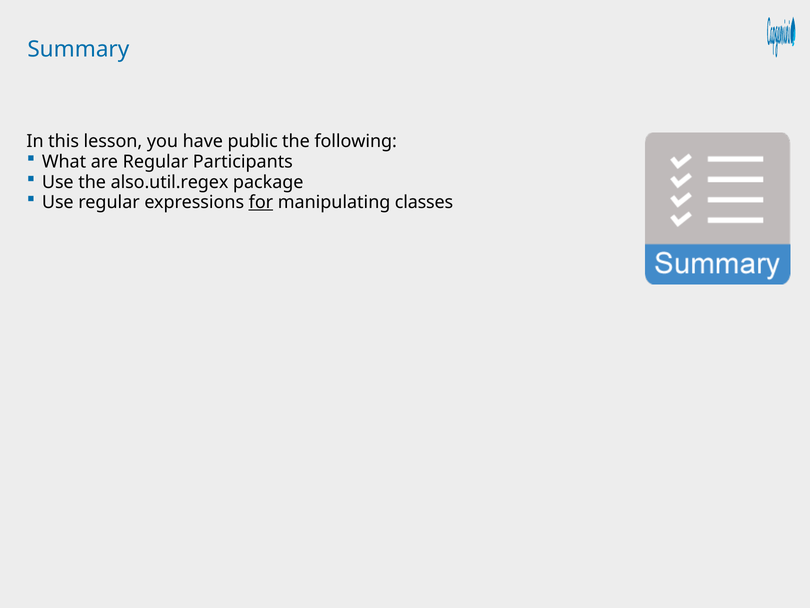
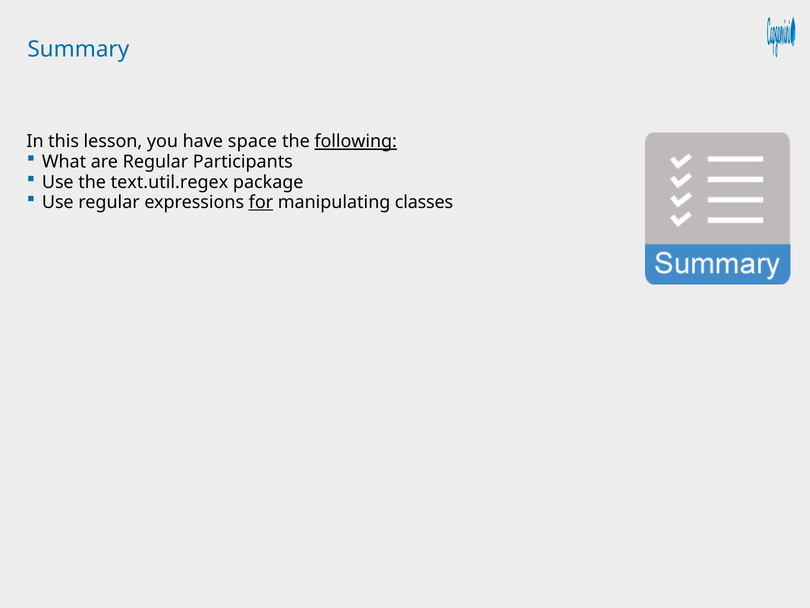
public: public -> space (252, 141)
following underline: none -> present (356, 141)
also.util.regex: also.util.regex -> text.util.regex (169, 182)
